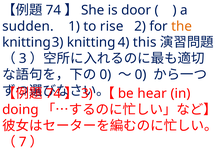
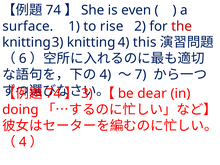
door: door -> even (136, 10)
sudden: sudden -> surface (28, 26)
the colour: orange -> red (182, 26)
3: 3 -> 6 (23, 58)
0: 0 -> 4 (105, 75)
0: 0 -> 7 (141, 75)
hear: hear -> dear (152, 94)
7: 7 -> 4 (23, 142)
